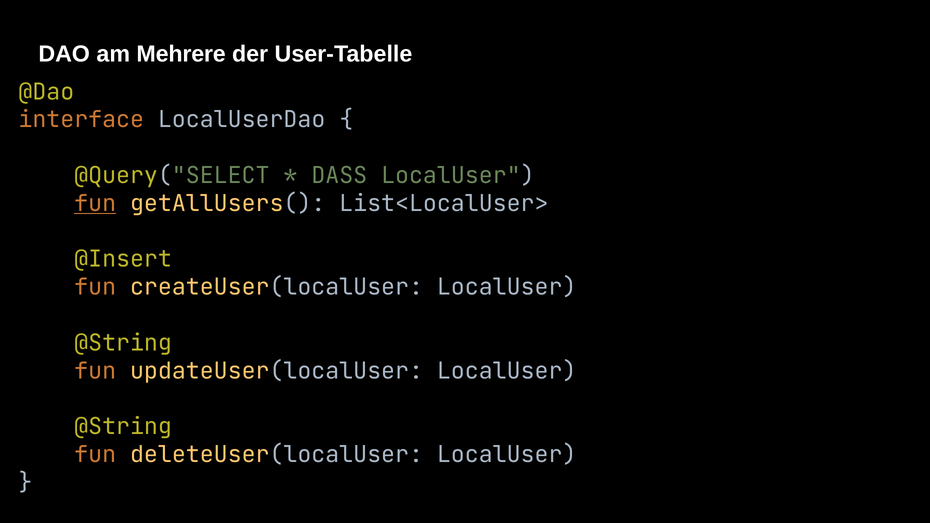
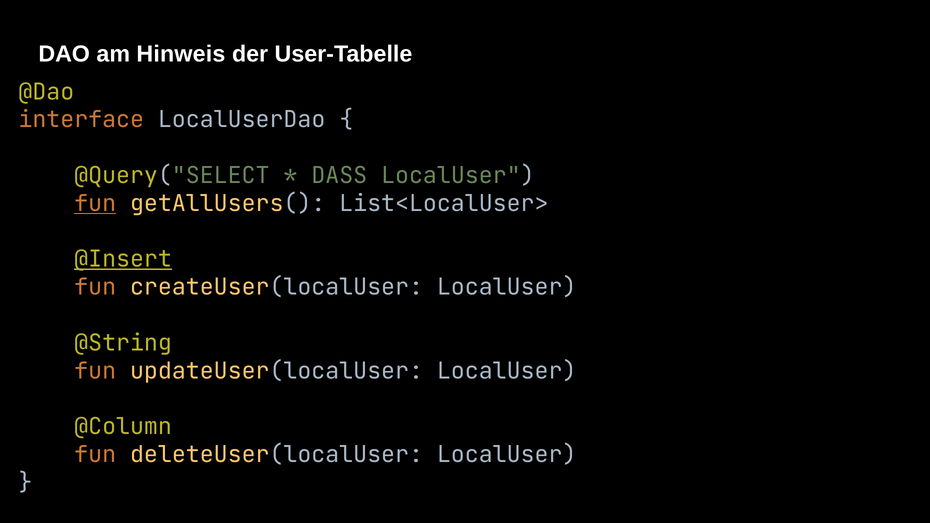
Mehrere: Mehrere -> Hinweis (181, 54)
@Insert underline: none -> present (123, 259)
@String: @String -> @Column (123, 427)
